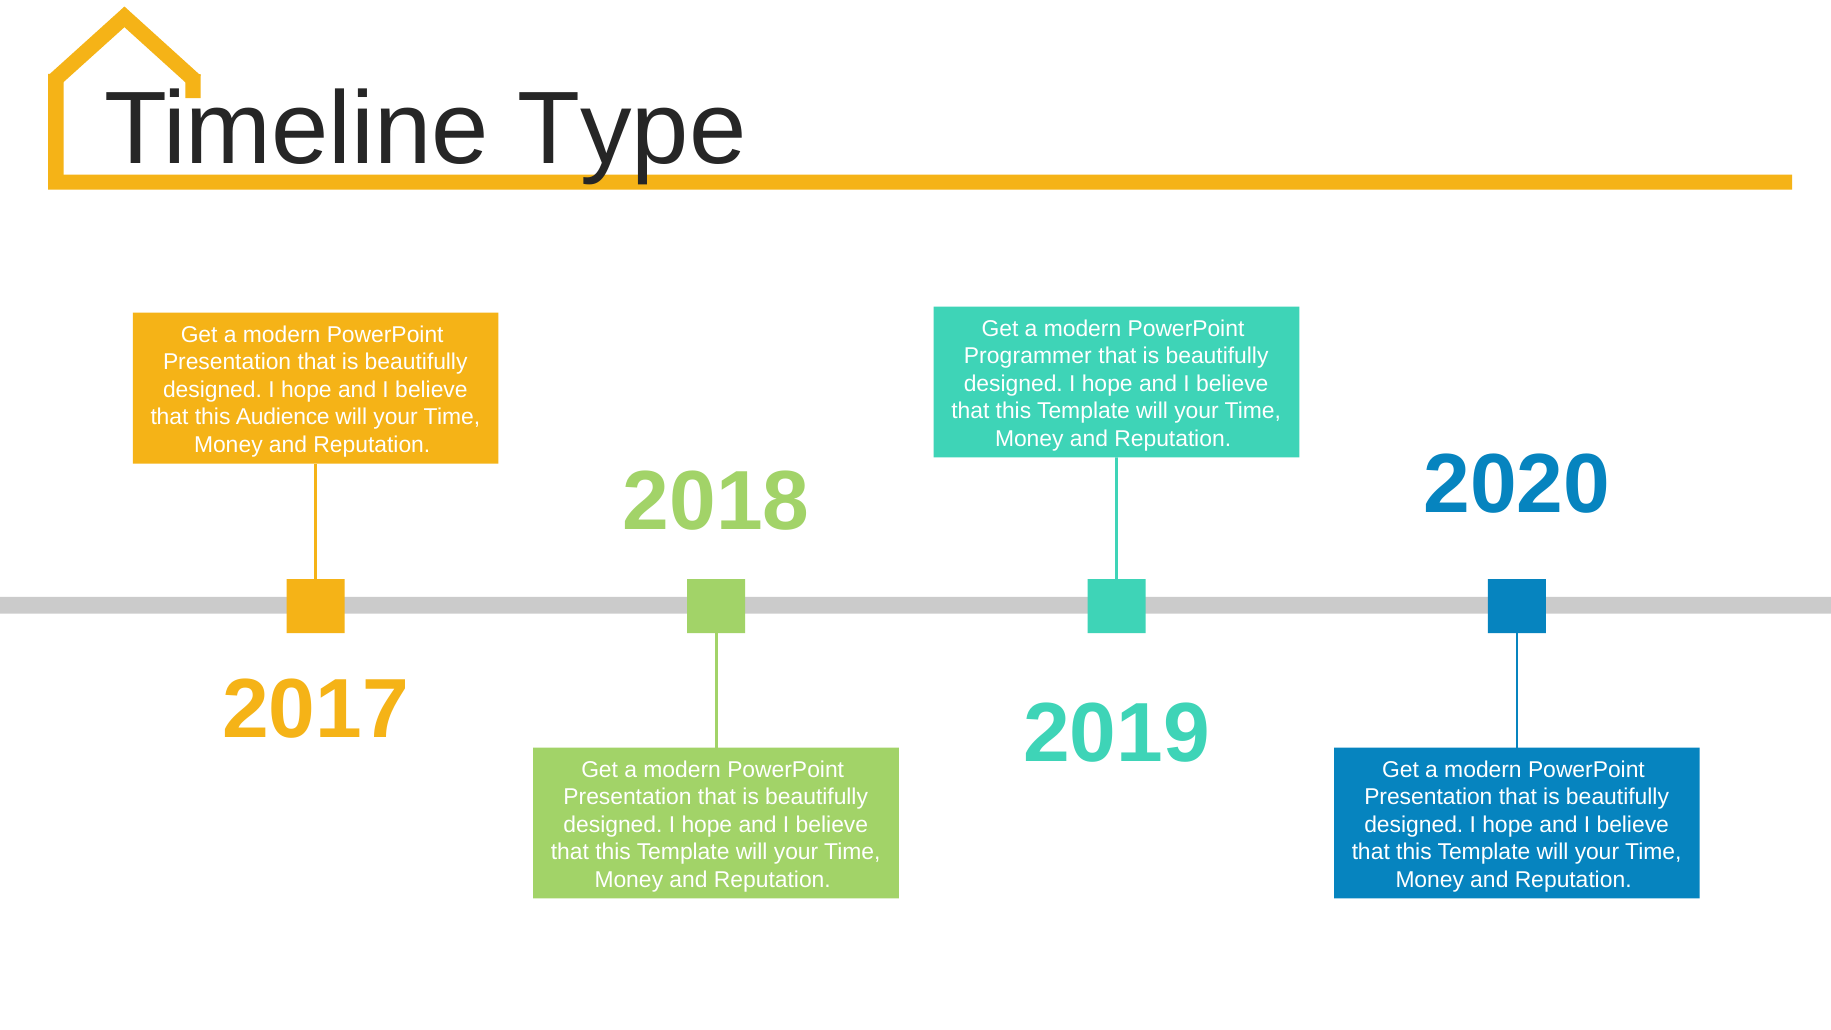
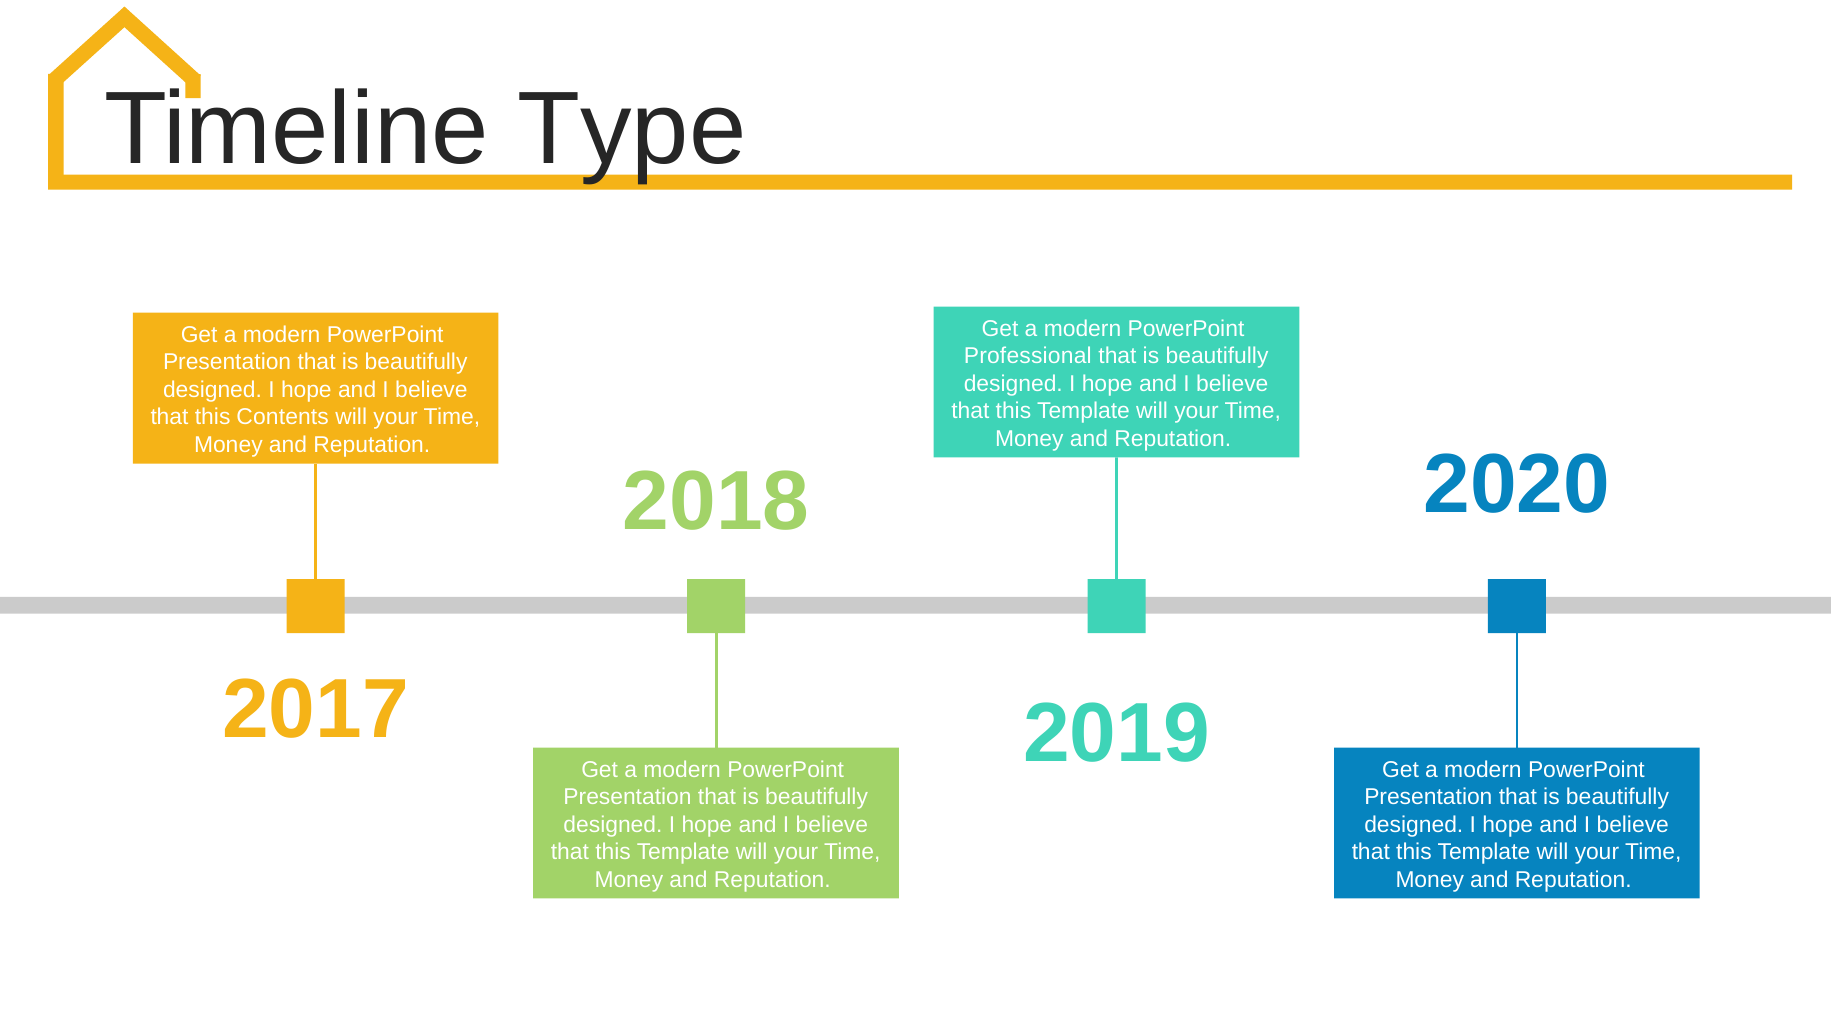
Programmer: Programmer -> Professional (1028, 356)
Audience: Audience -> Contents (283, 417)
